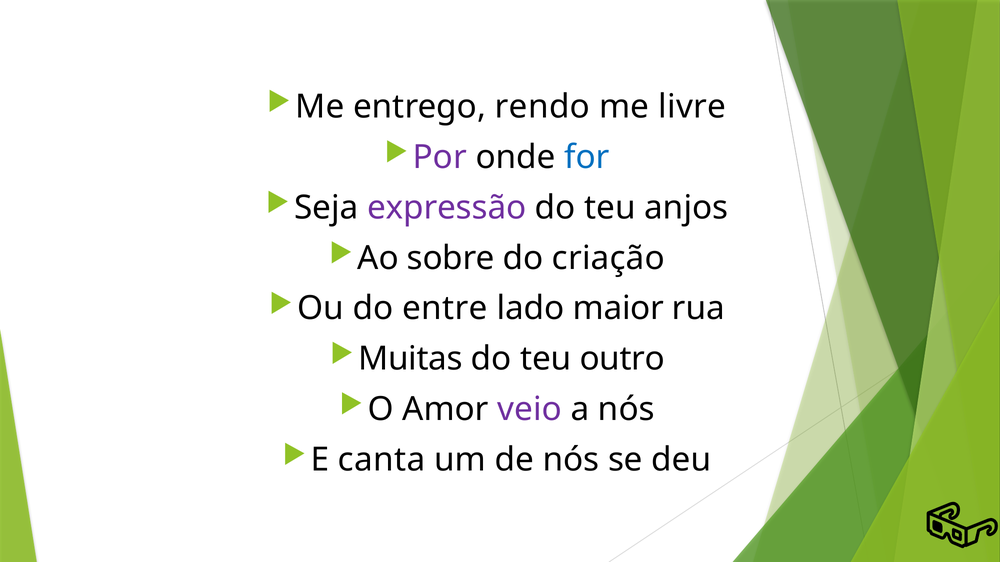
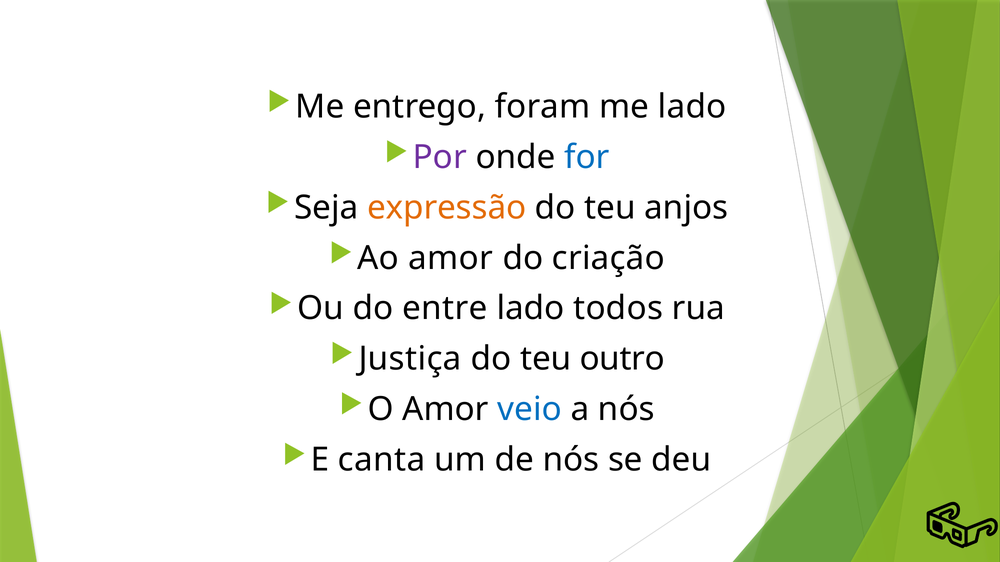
rendo: rendo -> foram (543, 107)
me livre: livre -> lado (692, 107)
expressão colour: purple -> orange (447, 208)
Ao sobre: sobre -> amor (451, 258)
maior: maior -> todos (618, 309)
Muitas: Muitas -> Justiça (410, 359)
veio colour: purple -> blue (530, 410)
